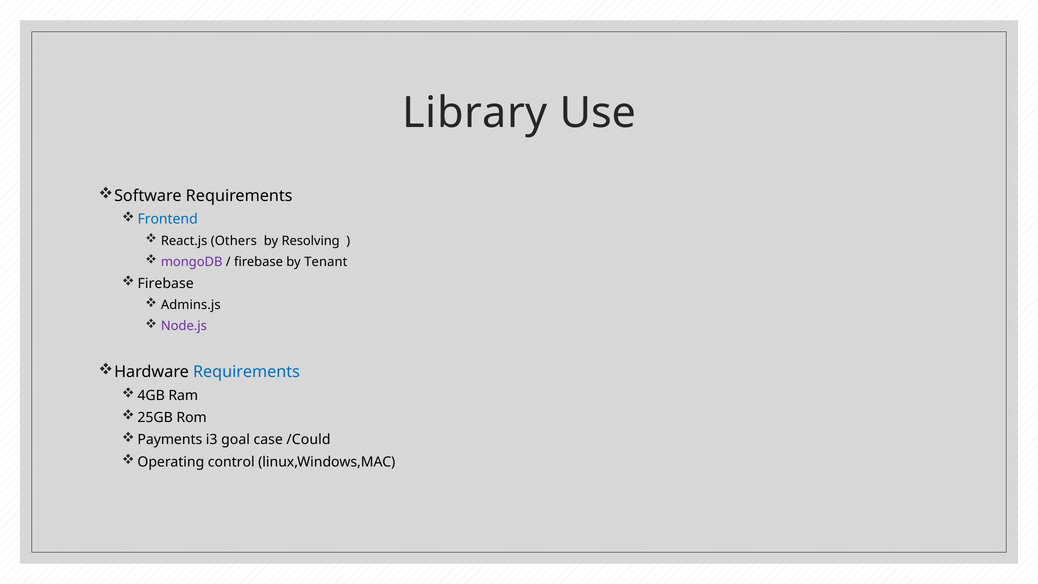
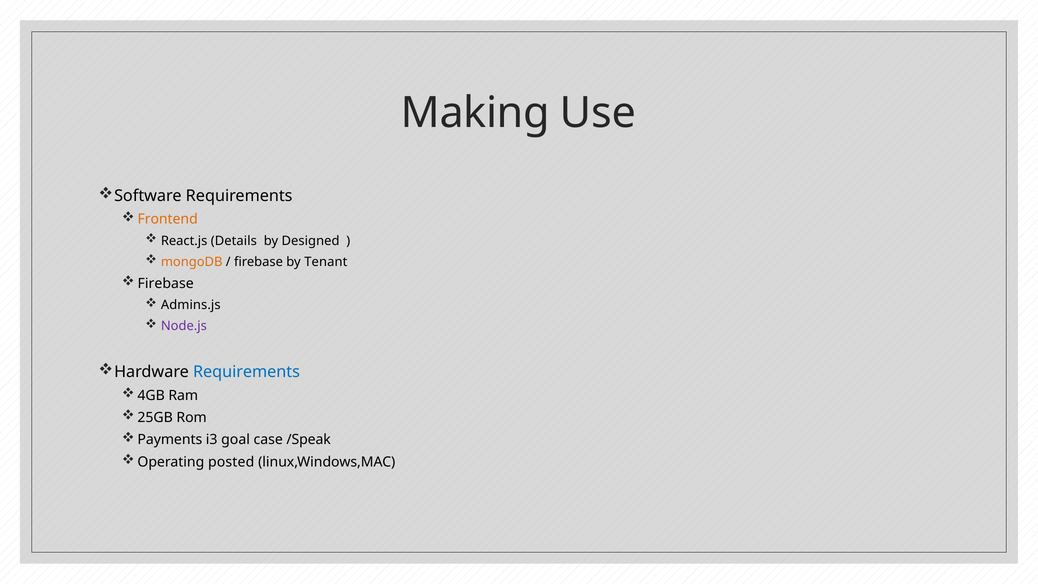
Library: Library -> Making (475, 113)
Frontend colour: blue -> orange (168, 219)
Others: Others -> Details (234, 241)
Resolving: Resolving -> Designed (311, 241)
mongoDB colour: purple -> orange (192, 262)
/Could: /Could -> /Speak (309, 440)
control: control -> posted (231, 462)
